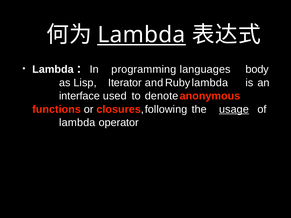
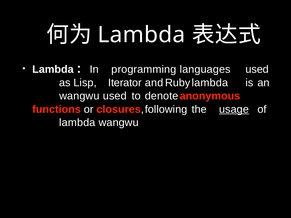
Lambda underline: present -> none (141, 35)
languages body: body -> used (257, 69)
interface: interface -> wangwu (79, 96)
lambda operator: operator -> wangwu (119, 123)
